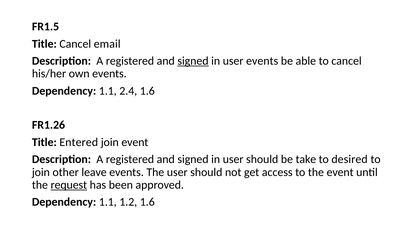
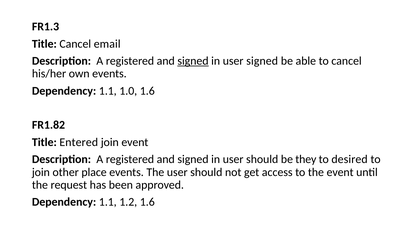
FR1.5: FR1.5 -> FR1.3 (46, 27)
user events: events -> signed (262, 61)
2.4: 2.4 -> 1.0 (128, 91)
FR1.26: FR1.26 -> FR1.82 (48, 125)
take: take -> they (306, 159)
leave: leave -> place (94, 172)
request underline: present -> none (69, 185)
